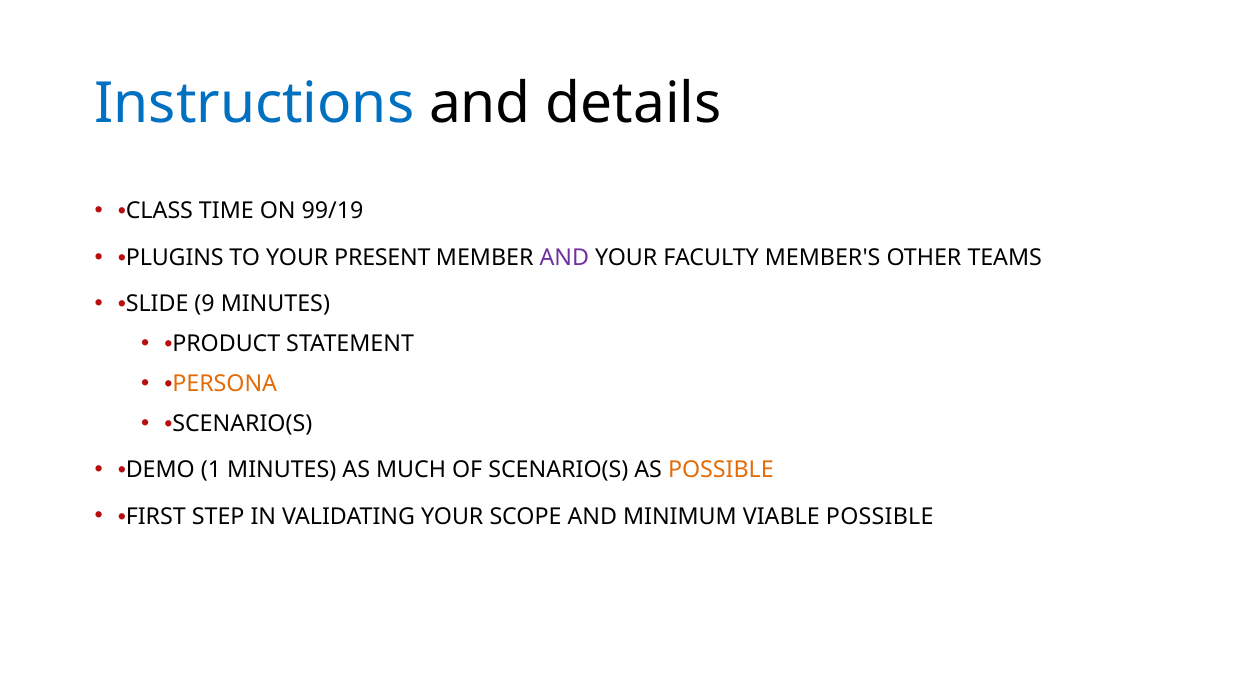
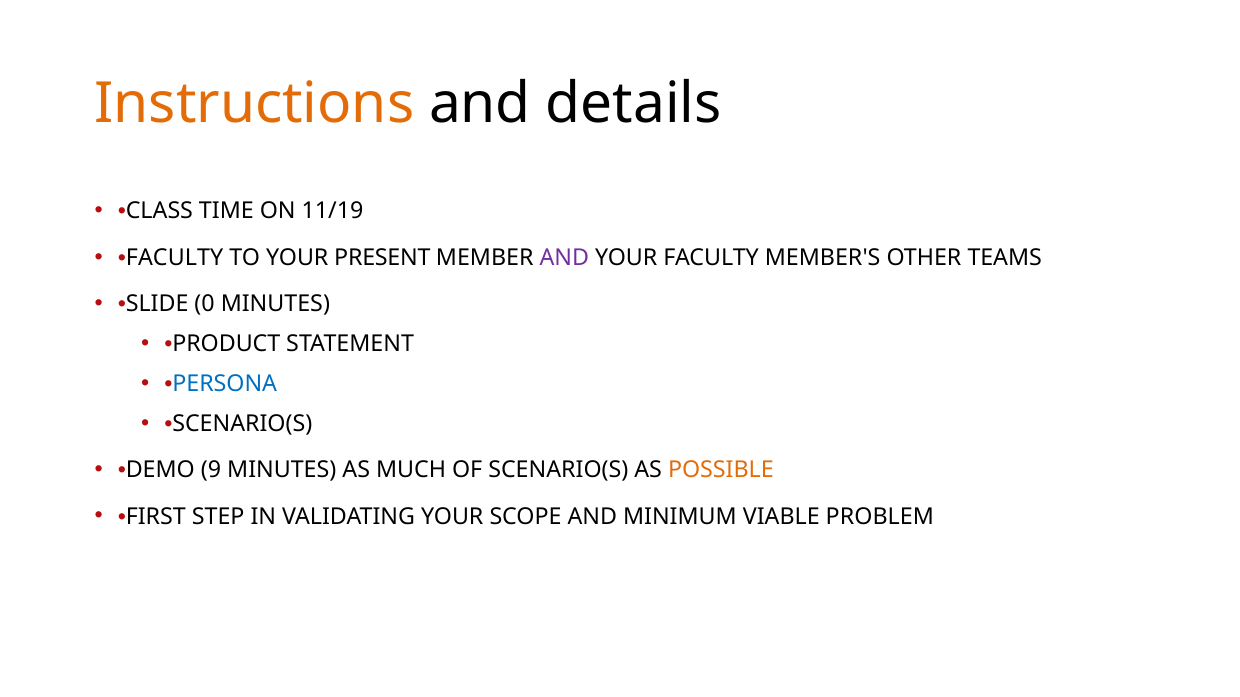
Instructions colour: blue -> orange (254, 104)
99/19: 99/19 -> 11/19 (333, 211)
PLUGINS: PLUGINS -> FACULTY (175, 258)
9: 9 -> 0 (205, 304)
PERSONA colour: orange -> blue (225, 384)
1: 1 -> 9 (211, 470)
VIABLE POSSIBLE: POSSIBLE -> PROBLEM (880, 517)
